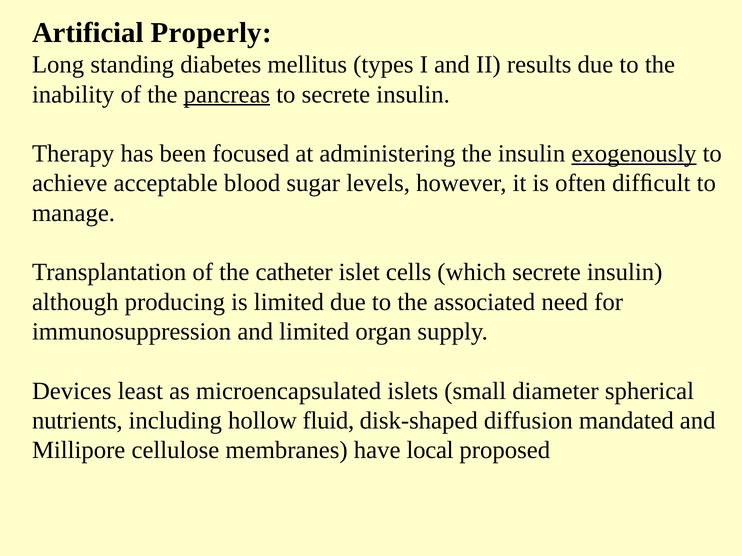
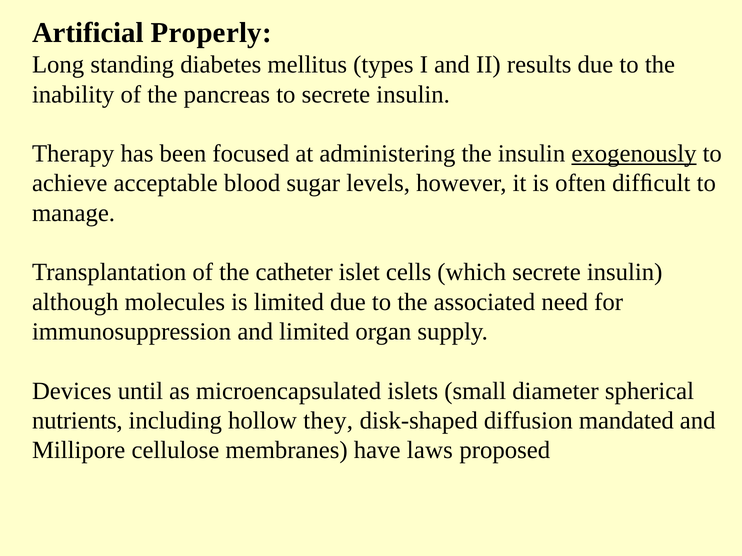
pancreas underline: present -> none (227, 94)
producing: producing -> molecules (175, 302)
least: least -> until (140, 391)
fluid: fluid -> they (328, 421)
local: local -> laws (430, 451)
